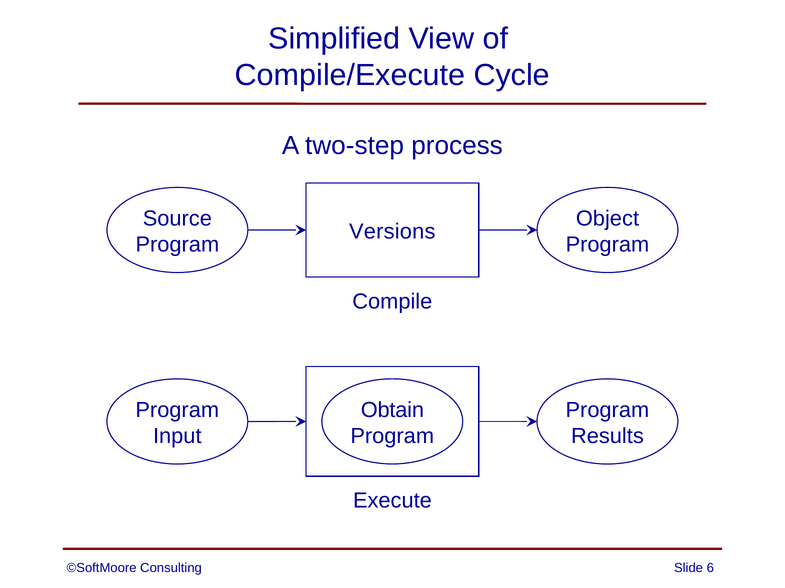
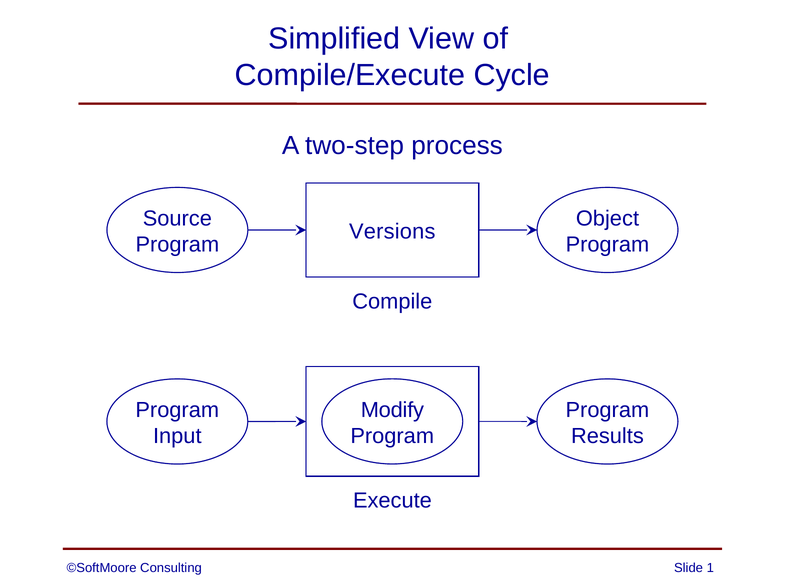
Obtain: Obtain -> Modify (392, 410)
6: 6 -> 1 (710, 569)
